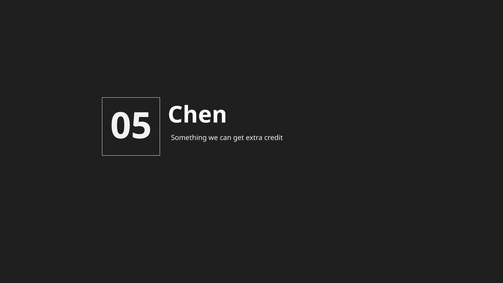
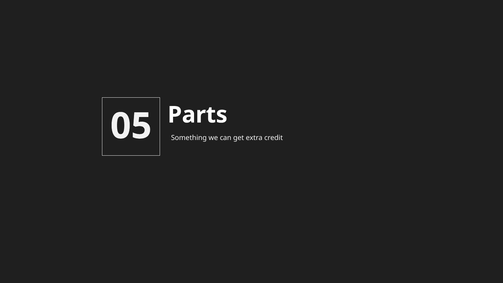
Chen: Chen -> Parts (198, 115)
